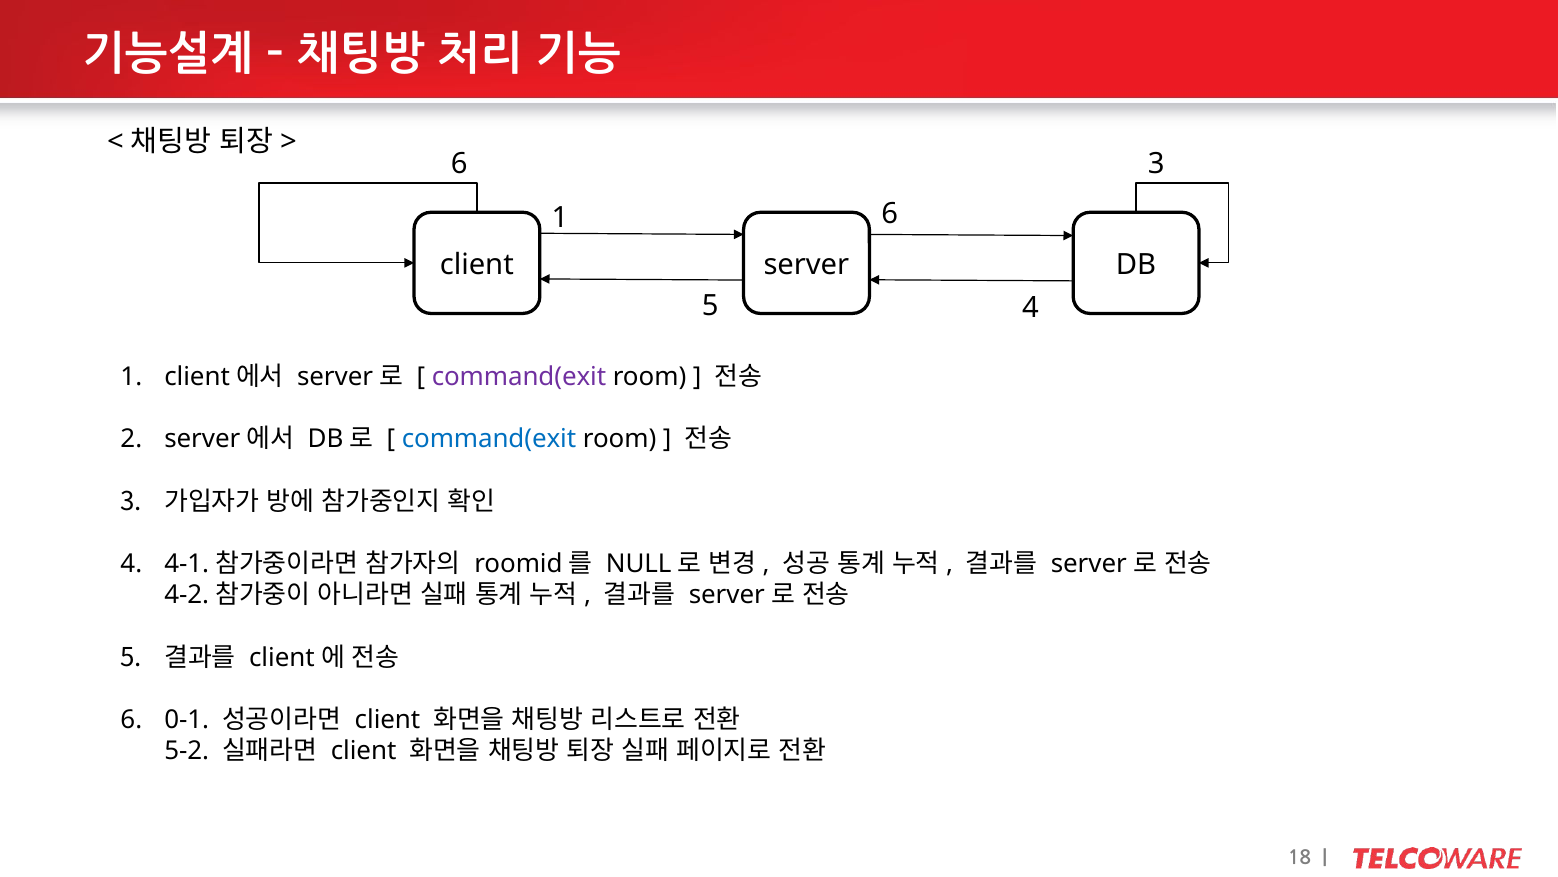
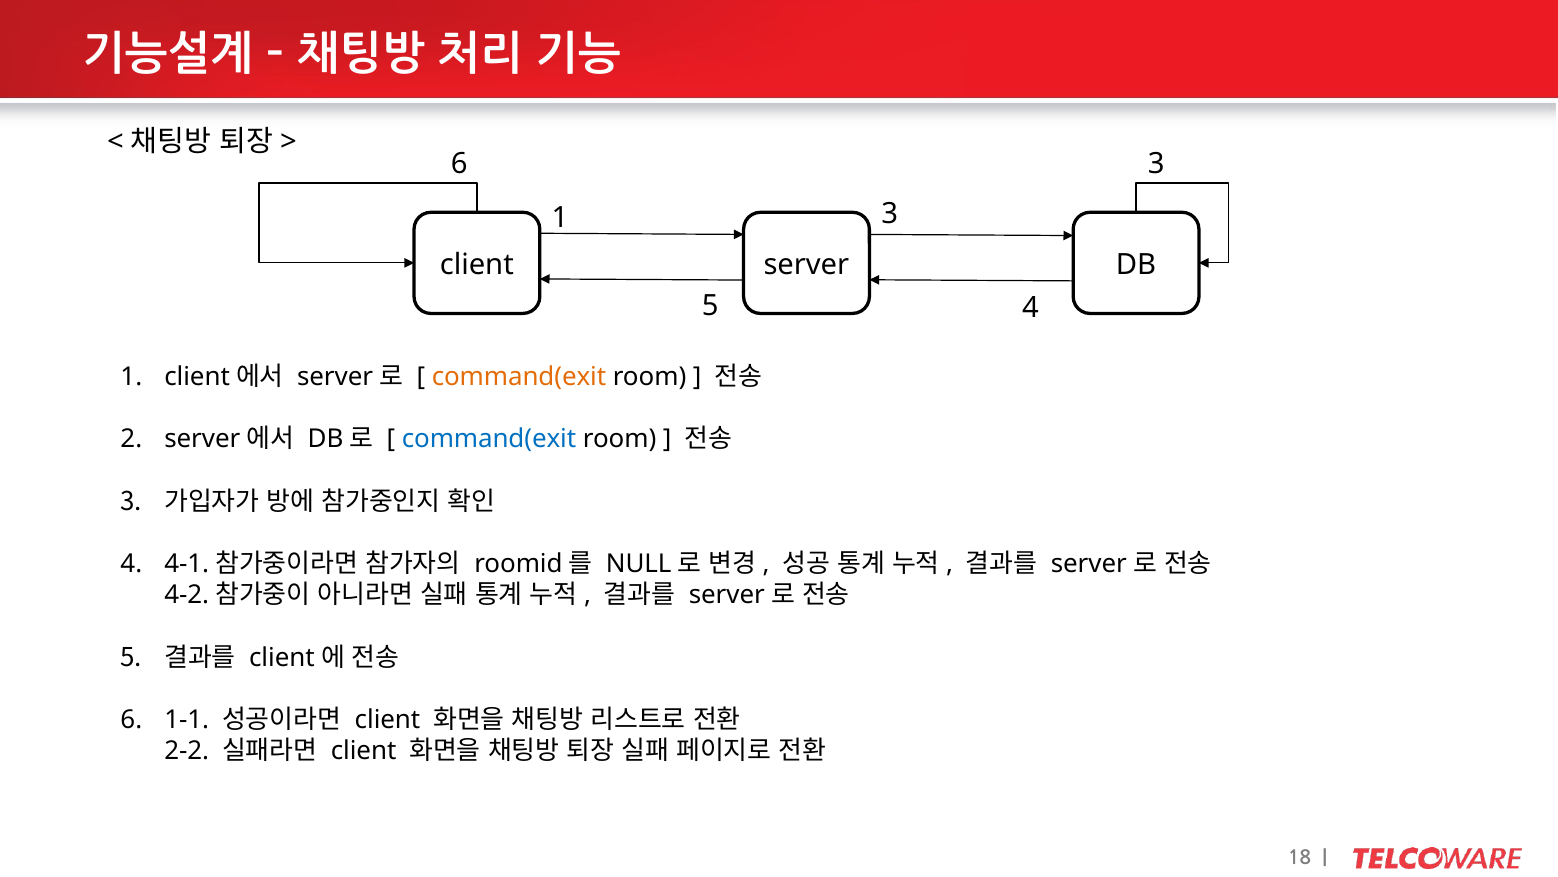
1 6: 6 -> 3 (890, 214)
command(exit colour: purple -> orange (519, 377)
0-1: 0-1 -> 1-1 (187, 719)
5-2: 5-2 -> 2-2 (187, 750)
